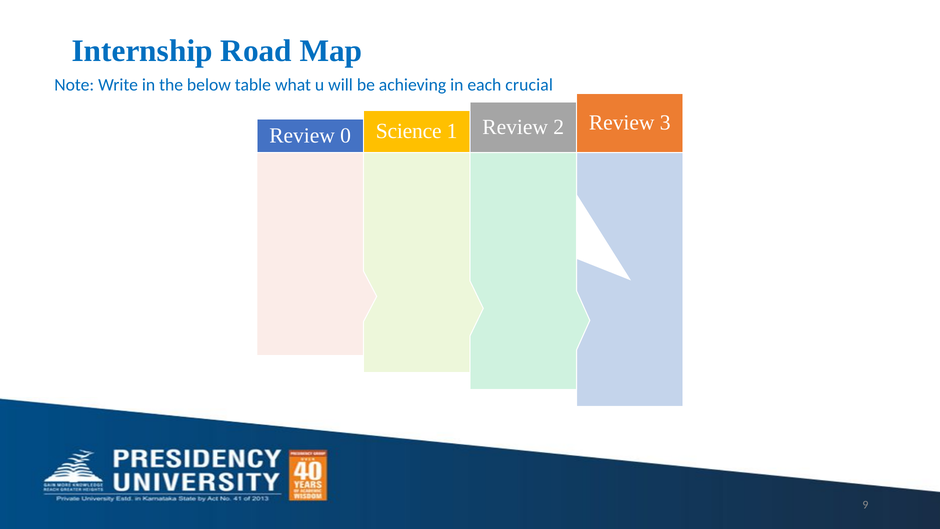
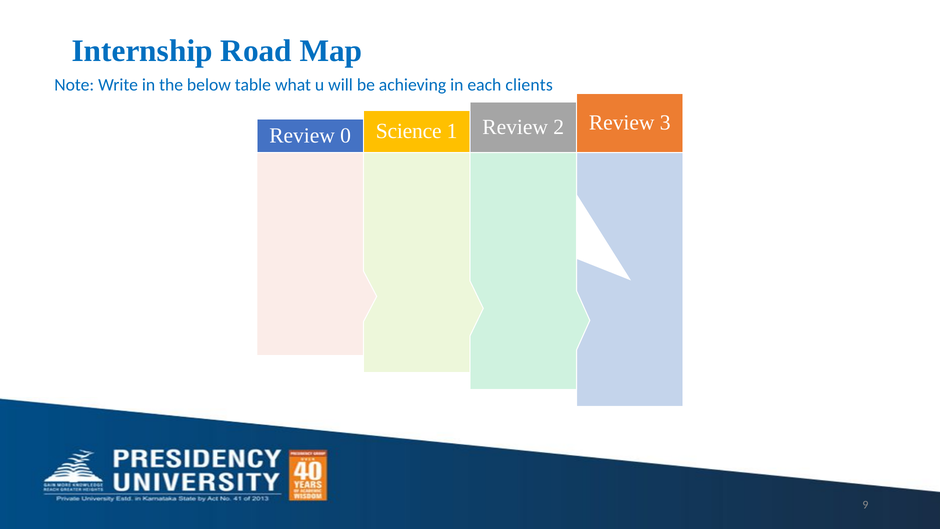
crucial: crucial -> clients (529, 85)
